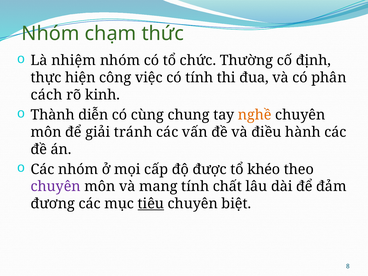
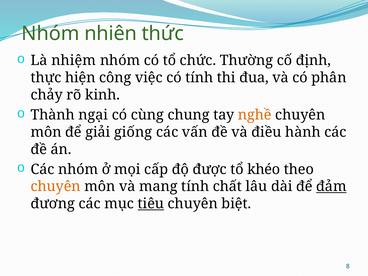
chạm: chạm -> nhiên (111, 34)
cách: cách -> chảy (47, 95)
diễn: diễn -> ngại (93, 115)
tránh: tránh -> giống (133, 132)
chuyên colour: purple -> orange (56, 187)
đảm underline: none -> present (331, 187)
